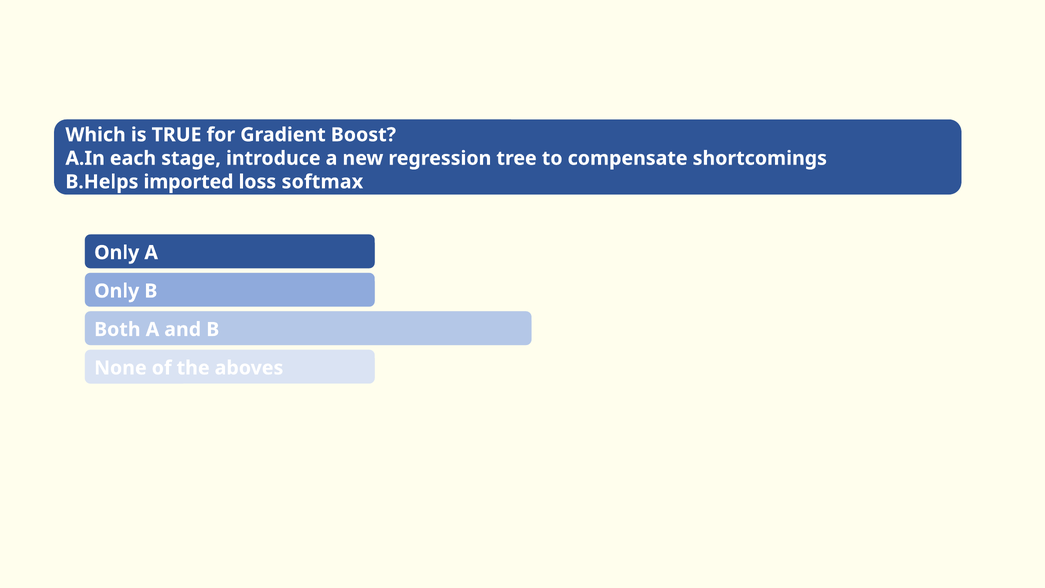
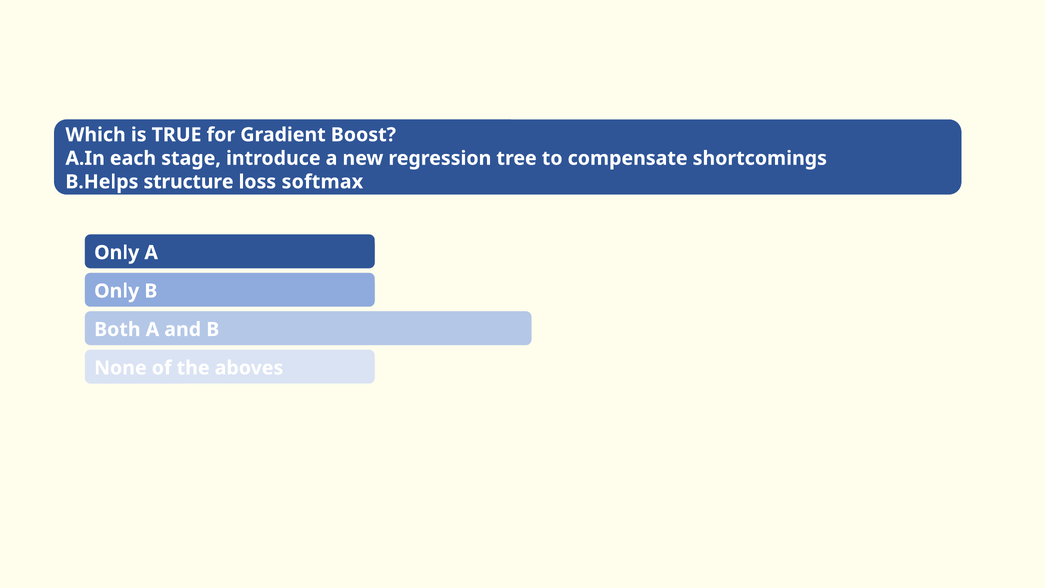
imported: imported -> structure (189, 182)
